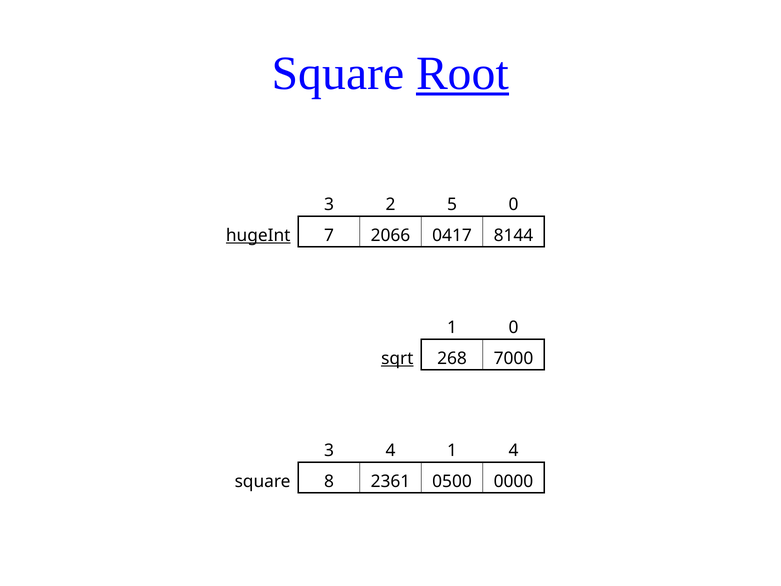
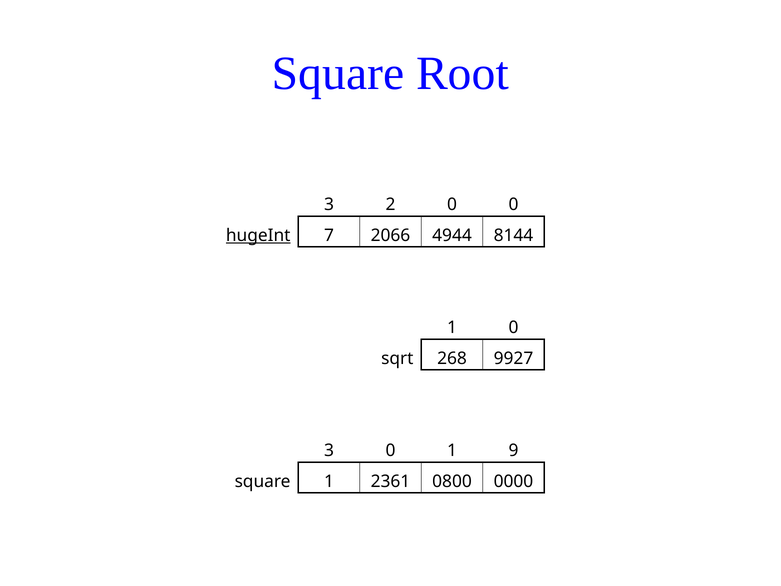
Root underline: present -> none (463, 73)
2 5: 5 -> 0 (452, 205)
0417: 0417 -> 4944 (452, 235)
sqrt underline: present -> none (397, 358)
7000: 7000 -> 9927 (514, 358)
3 4: 4 -> 0 (391, 451)
1 4: 4 -> 9 (514, 451)
square 8: 8 -> 1 (329, 481)
0500: 0500 -> 0800 (452, 481)
